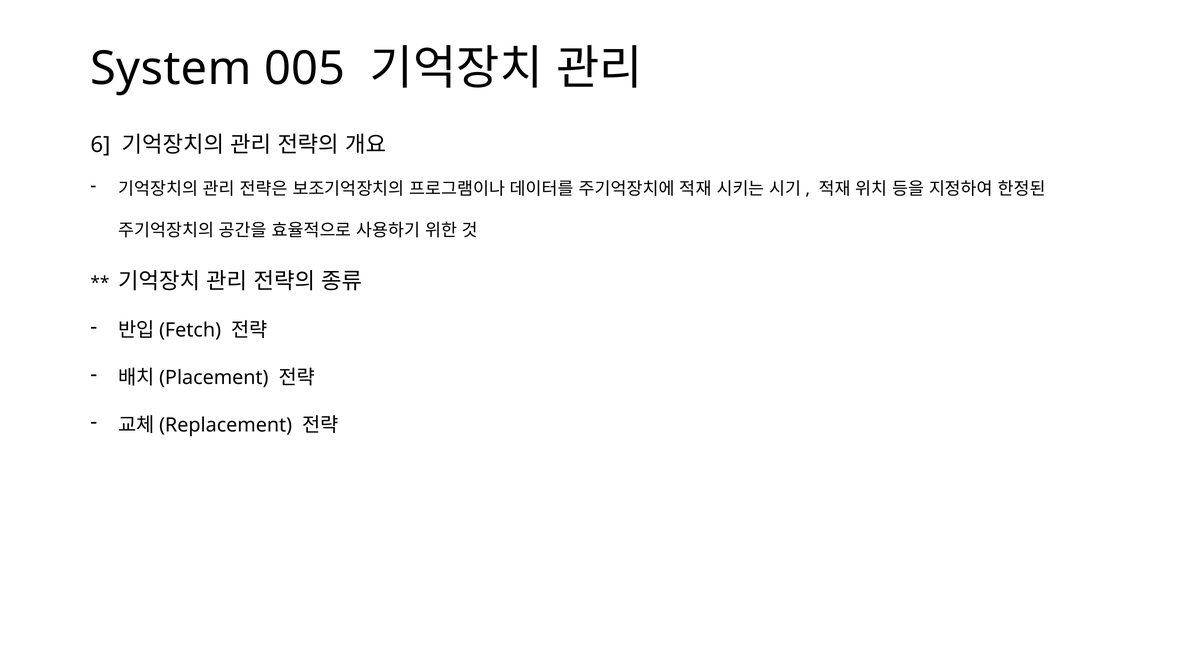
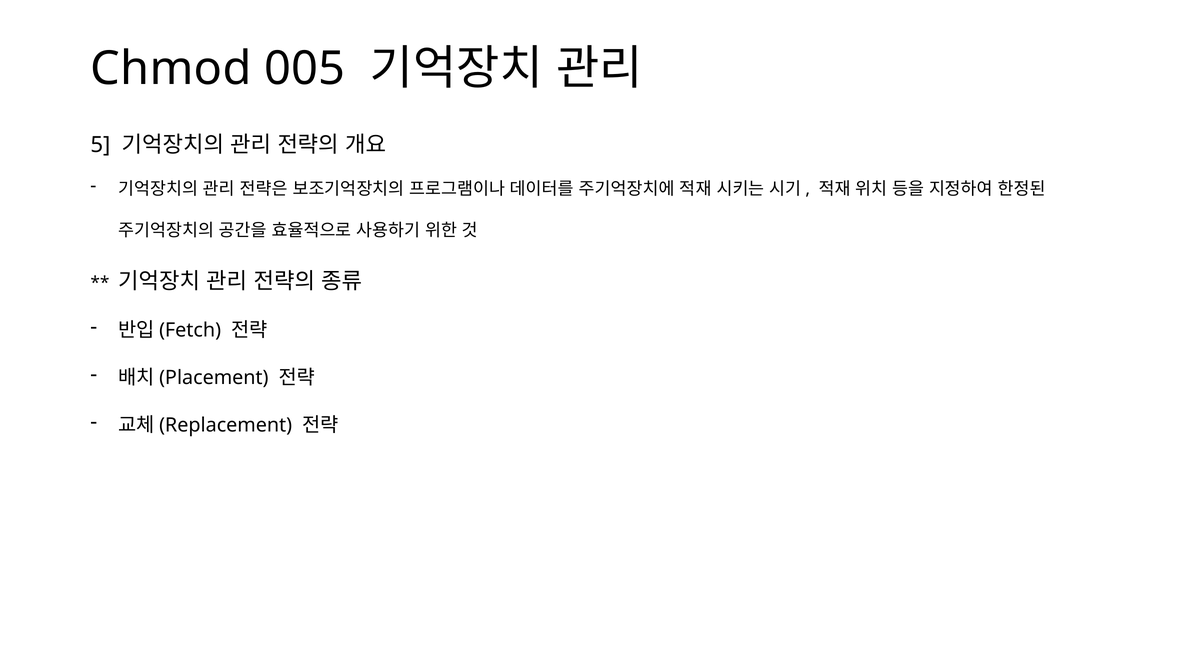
System: System -> Chmod (171, 69)
6: 6 -> 5 (100, 145)
